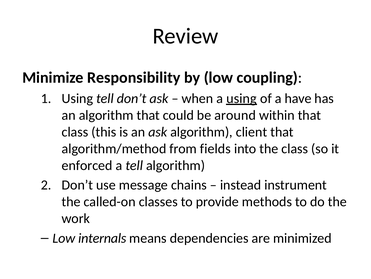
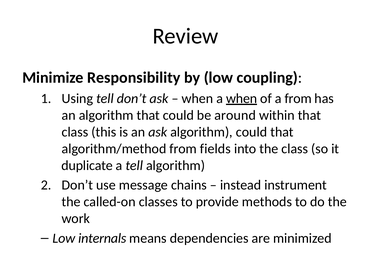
a using: using -> when (242, 98)
a have: have -> from (298, 98)
algorithm client: client -> could (252, 132)
enforced: enforced -> duplicate (87, 165)
